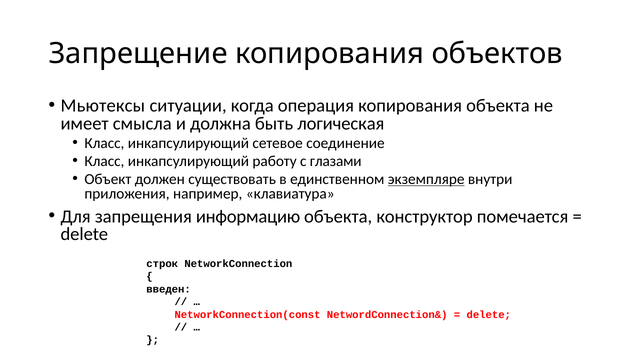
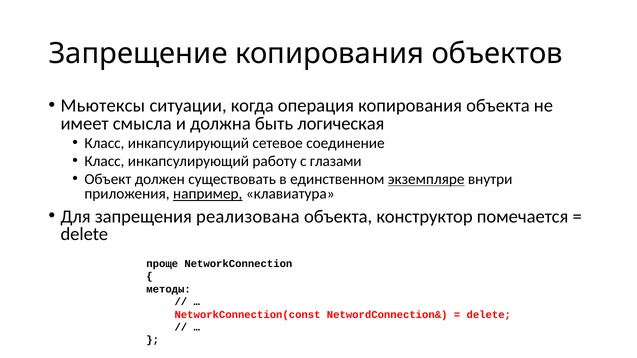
например underline: none -> present (208, 194)
информацию: информацию -> реализована (248, 217)
строк: строк -> проще (162, 264)
введен: введен -> методы (169, 289)
